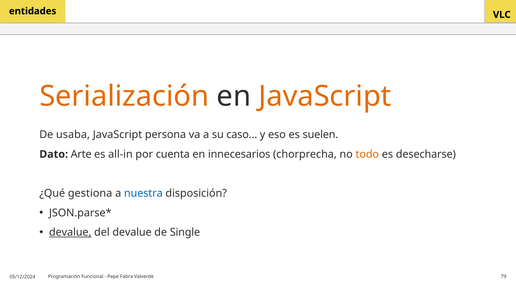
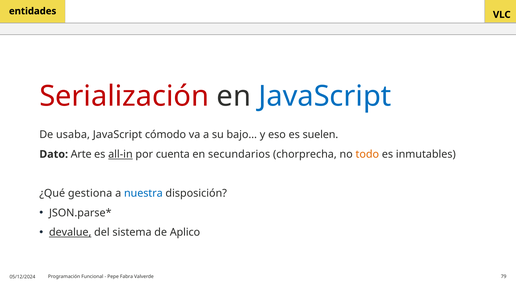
Serialización colour: orange -> red (124, 96)
JavaScript colour: orange -> blue (325, 96)
persona: persona -> cómodo (165, 135)
caso…: caso… -> bajo… (242, 135)
all-in underline: none -> present (120, 154)
innecesarios: innecesarios -> secundarios (239, 154)
desecharse: desecharse -> inmutables (426, 154)
del devalue: devalue -> sistema (132, 233)
Single: Single -> Aplico (185, 233)
